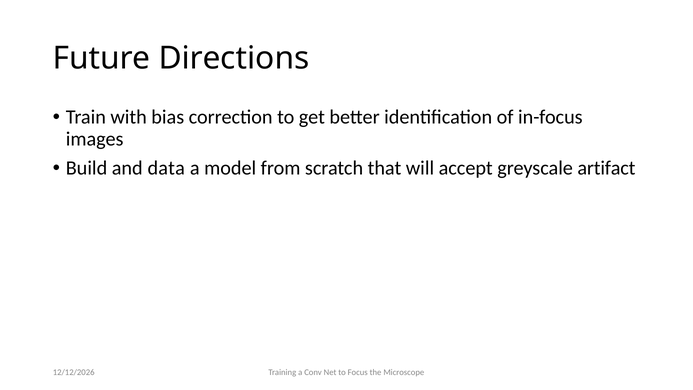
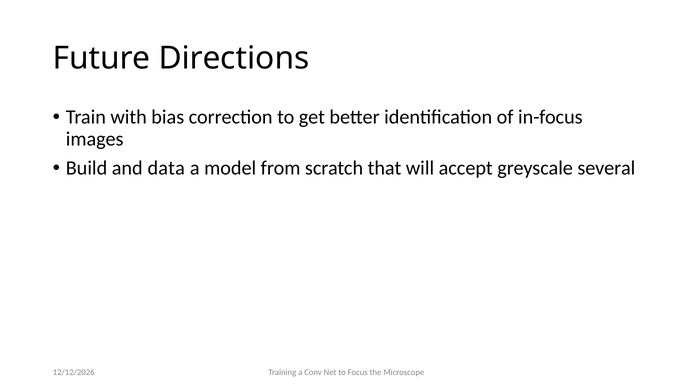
artifact: artifact -> several (606, 168)
